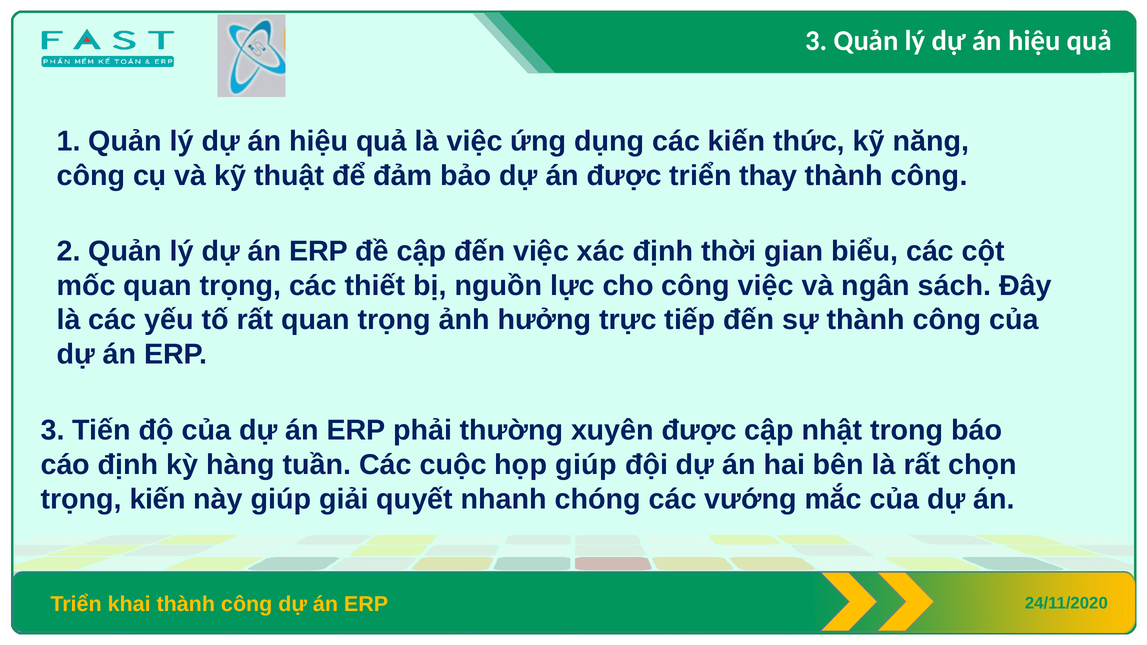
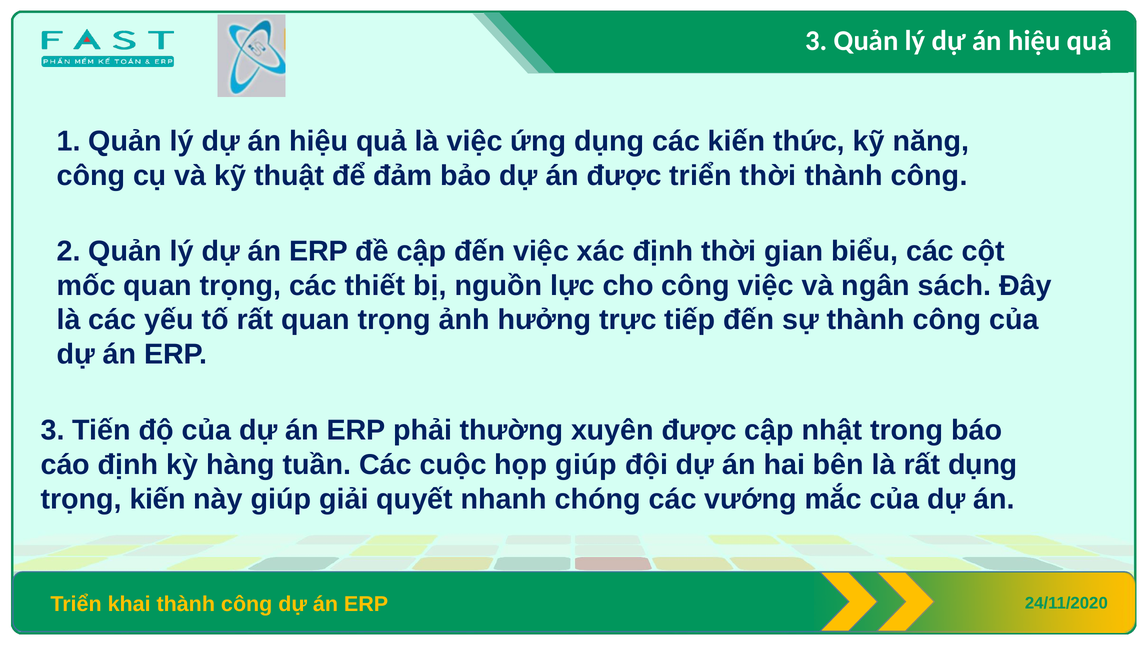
triển thay: thay -> thời (768, 176)
rất chọn: chọn -> dụng (983, 465)
